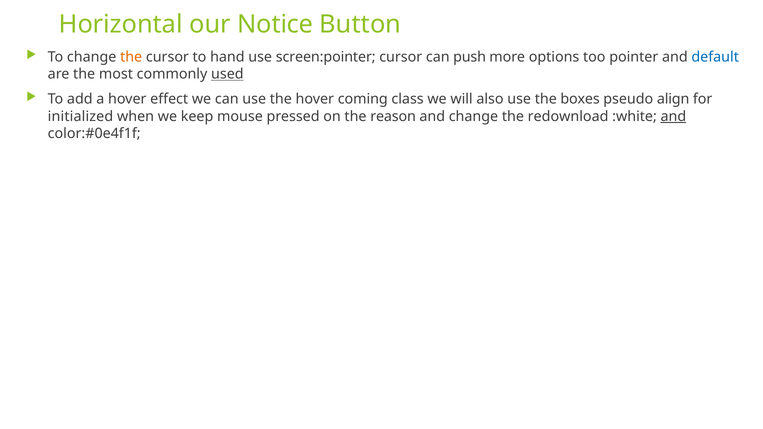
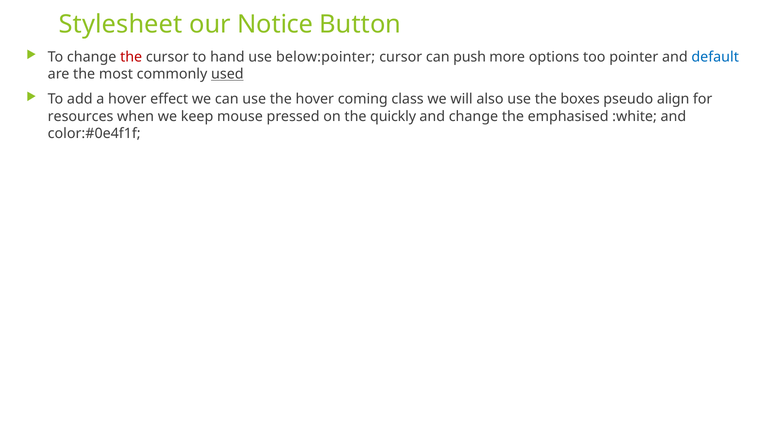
Horizontal: Horizontal -> Stylesheet (121, 24)
the colour: orange -> red (131, 57)
screen:pointer: screen:pointer -> below:pointer (326, 57)
initialized: initialized -> resources (81, 116)
reason: reason -> quickly (393, 116)
redownload: redownload -> emphasised (568, 116)
and underline: present -> none (673, 116)
